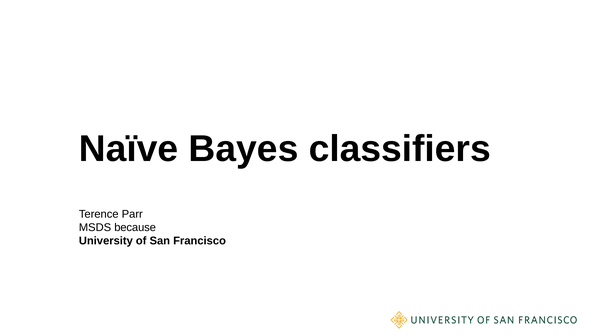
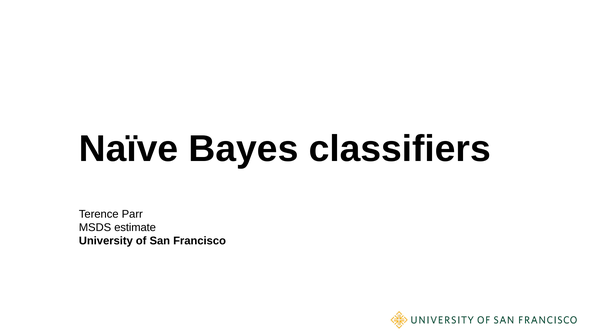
because: because -> estimate (135, 228)
